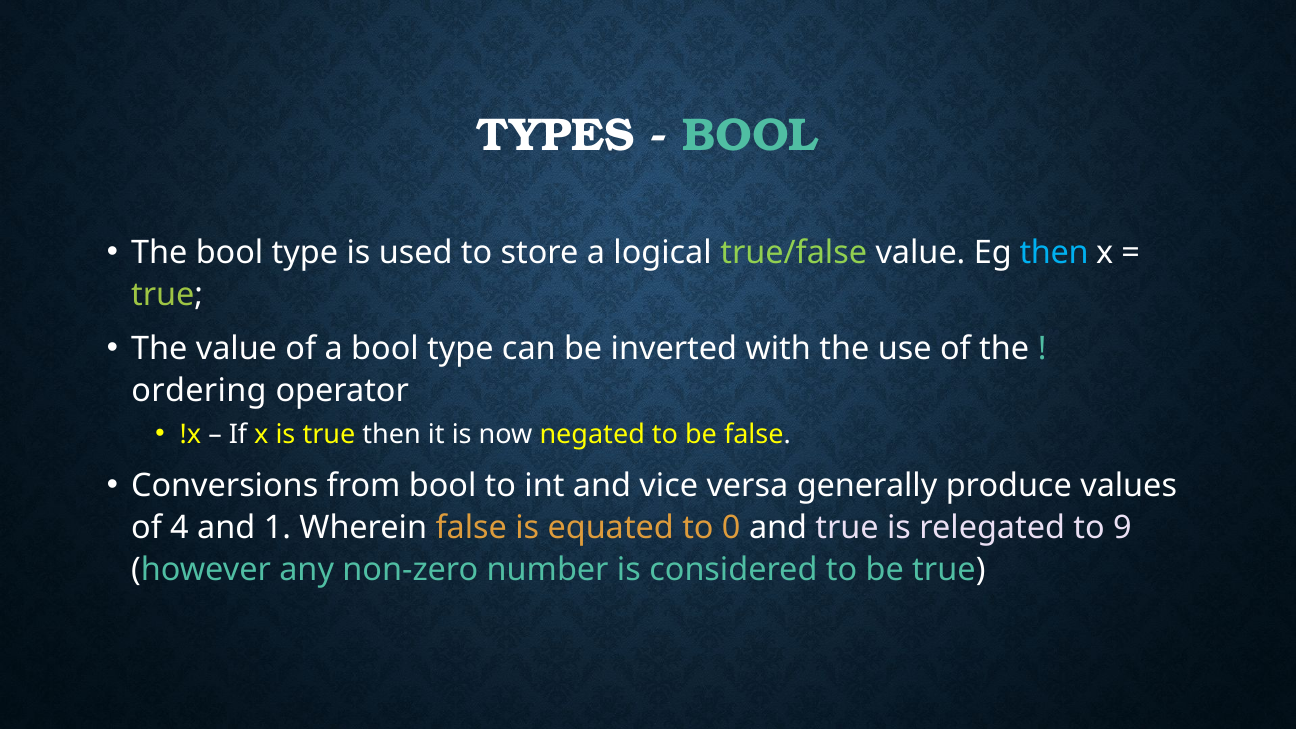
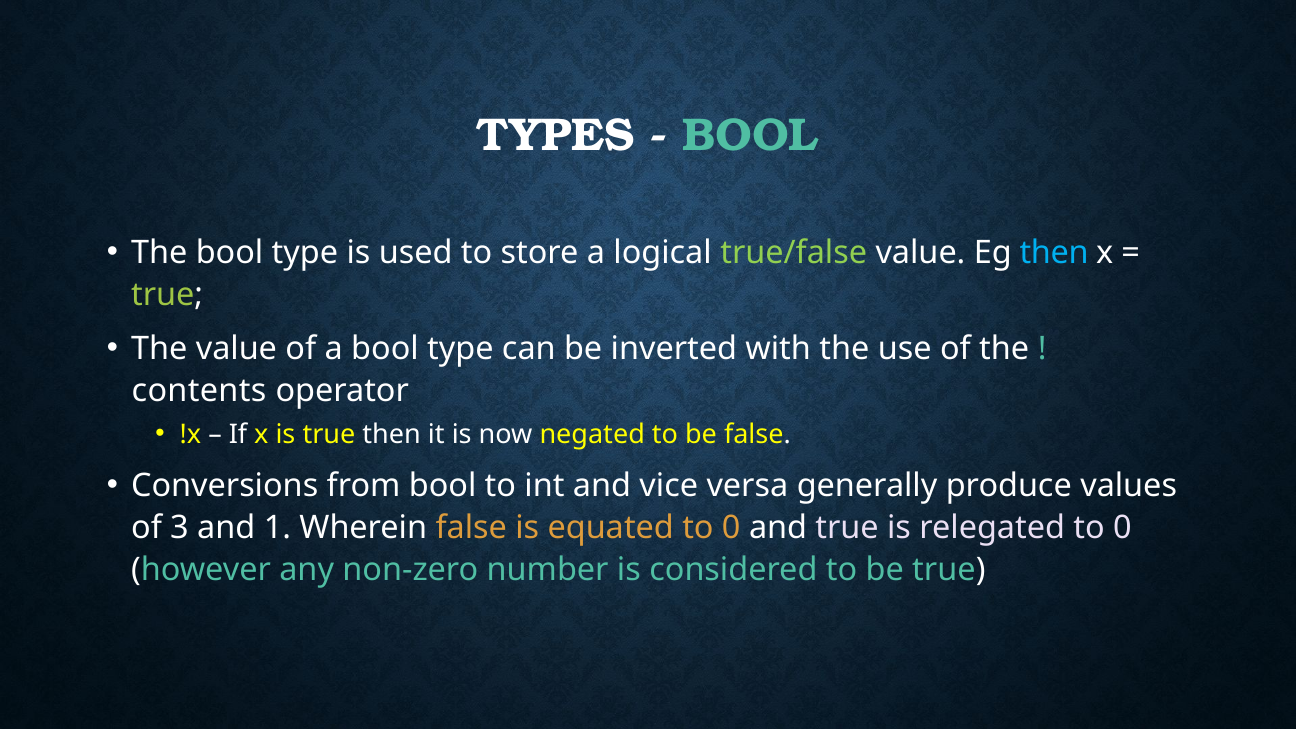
ordering: ordering -> contents (199, 391)
4: 4 -> 3 (179, 528)
relegated to 9: 9 -> 0 (1122, 528)
